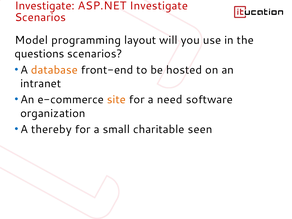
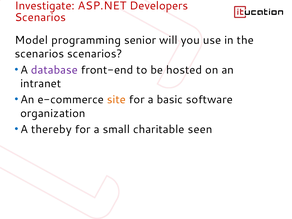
ASP.NET Investigate: Investigate -> Developers (159, 6)
layout: layout -> senior (140, 40)
questions: questions -> scenarios (39, 54)
database colour: orange -> purple (54, 70)
need: need -> basic (170, 100)
